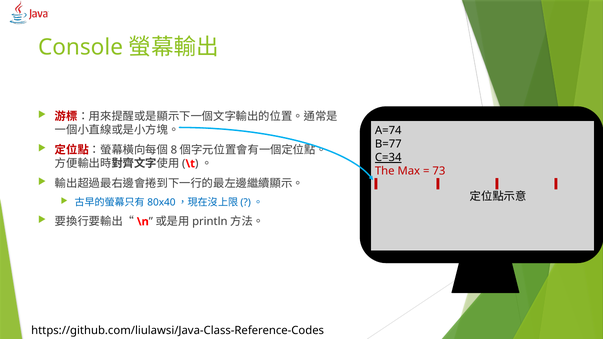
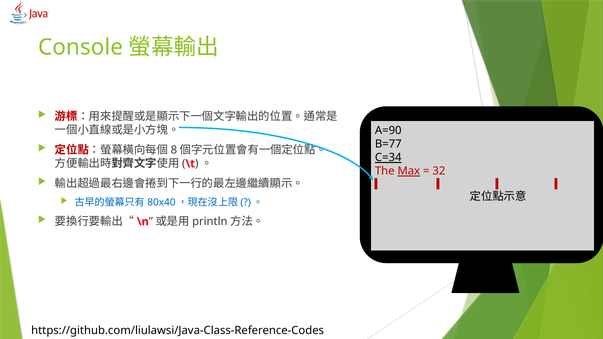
A=74: A=74 -> A=90 (388, 131)
Max underline: none -> present (409, 171)
73: 73 -> 32 (439, 171)
